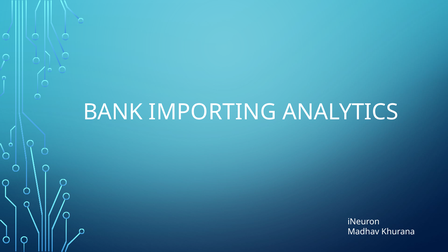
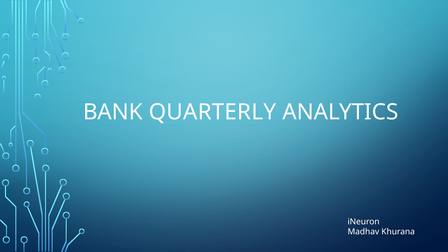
IMPORTING: IMPORTING -> QUARTERLY (213, 112)
